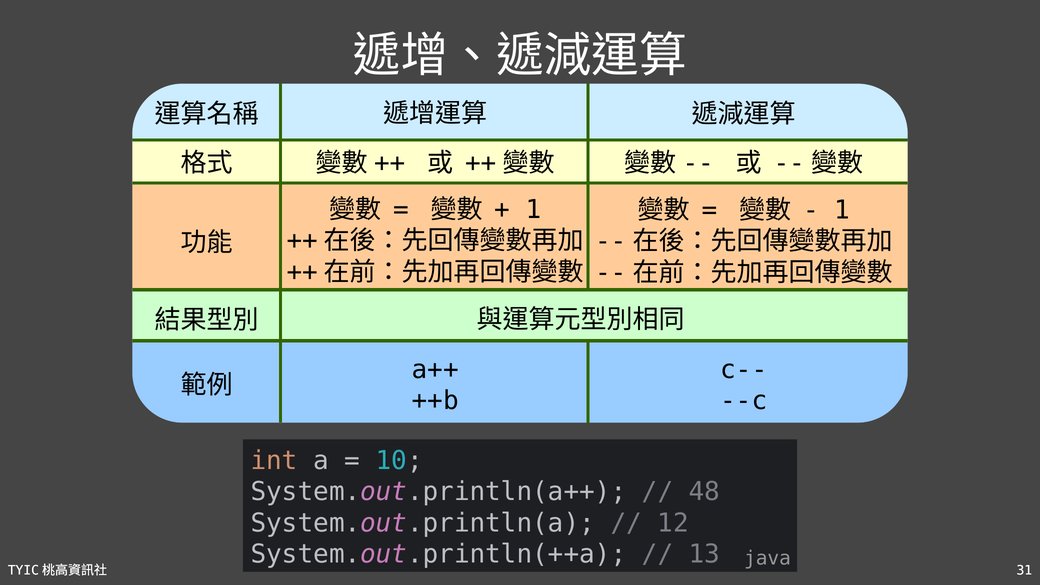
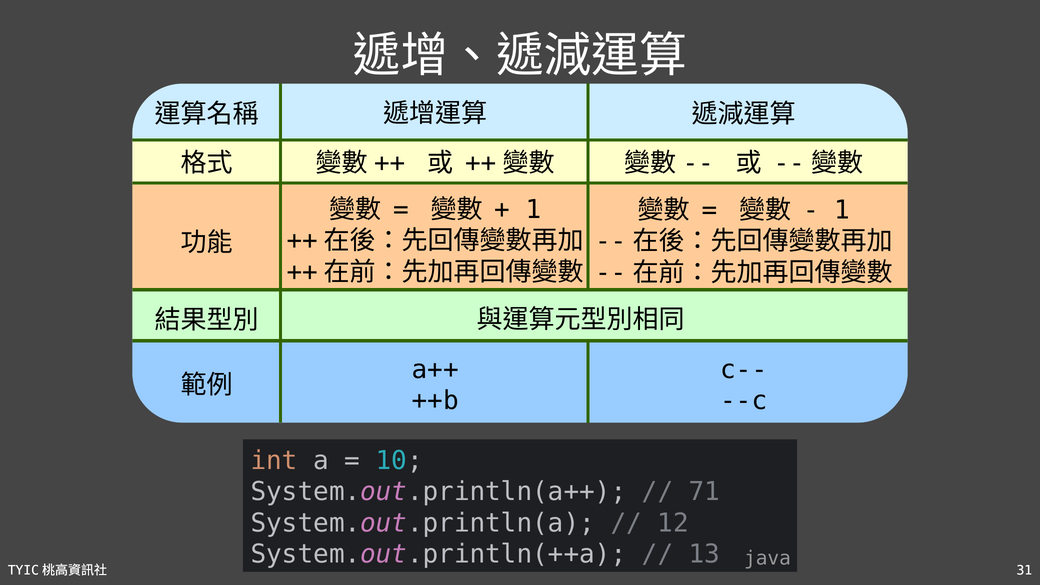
48: 48 -> 71 (704, 492)
